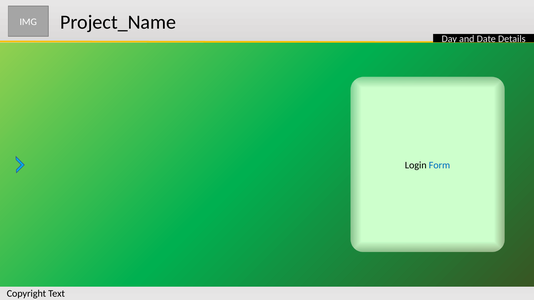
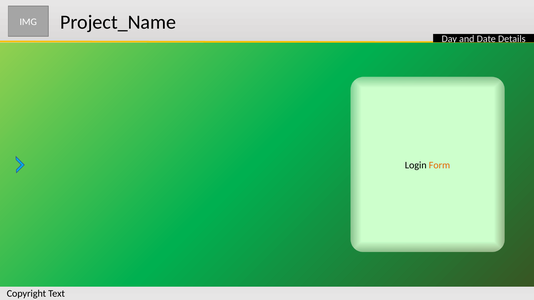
Form colour: blue -> orange (439, 165)
